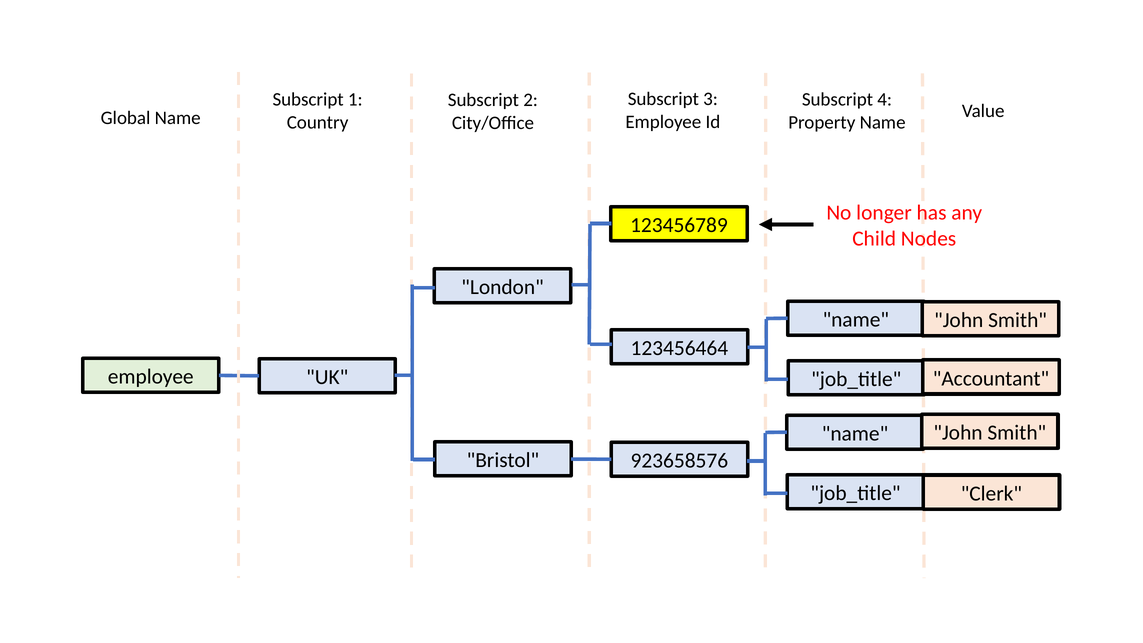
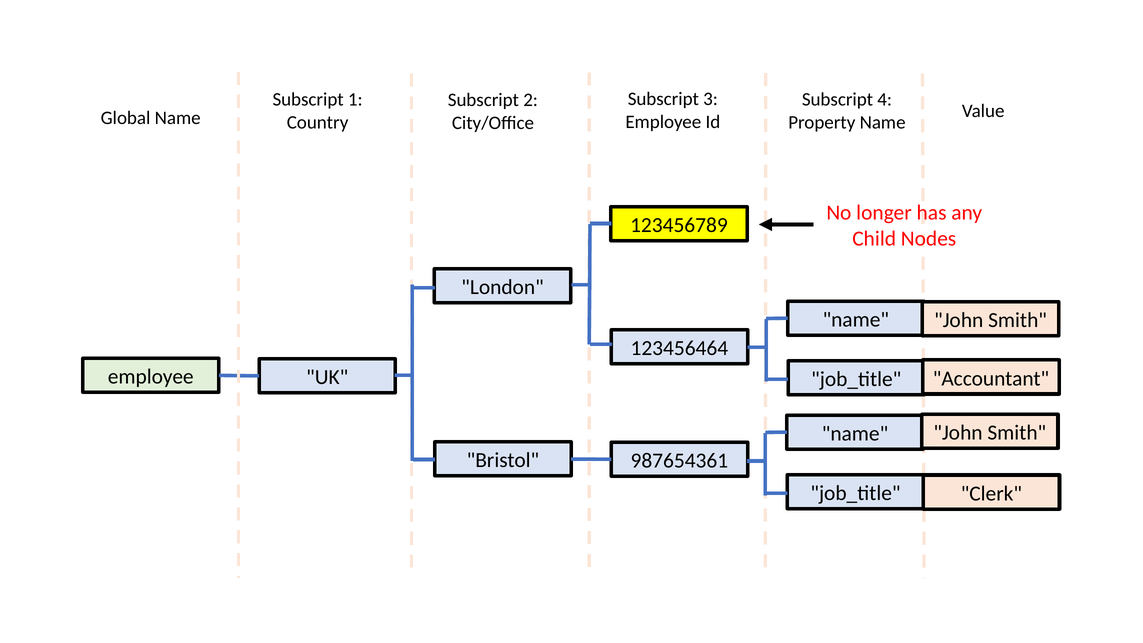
923658576: 923658576 -> 987654361 (679, 461)
